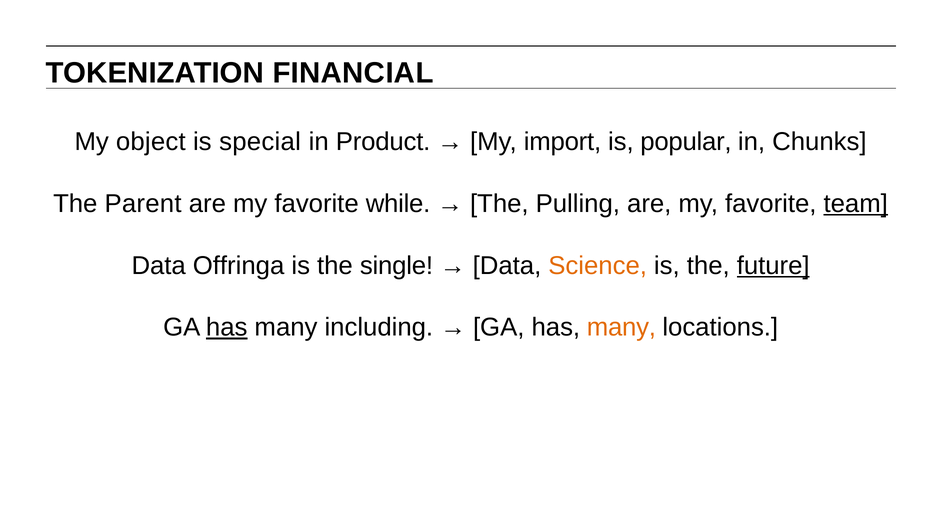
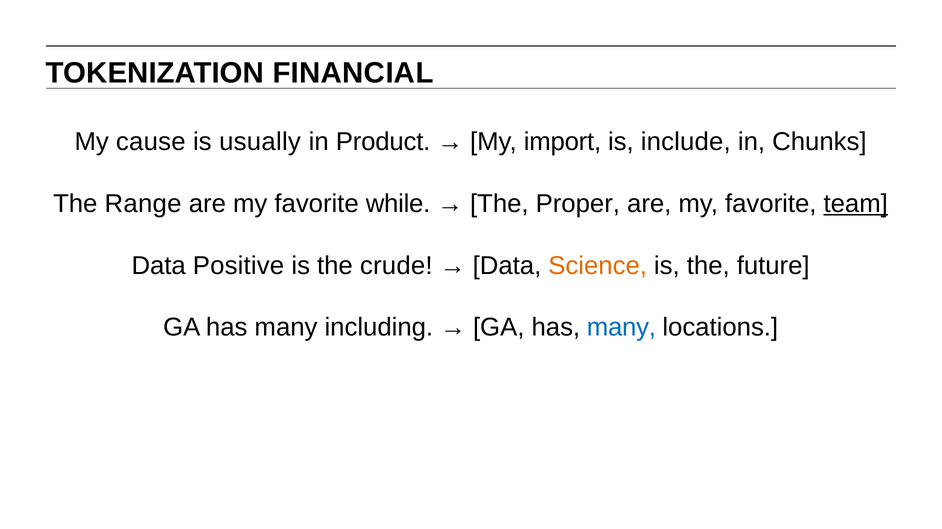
object: object -> cause (151, 142)
special: special -> usually (260, 142)
popular: popular -> include (686, 142)
Parent: Parent -> Range (143, 204)
Pulling: Pulling -> Proper (578, 204)
Offringa: Offringa -> Positive (239, 266)
single: single -> crude (396, 266)
future underline: present -> none (773, 266)
has underline: present -> none (227, 327)
many colour: orange -> blue (621, 327)
